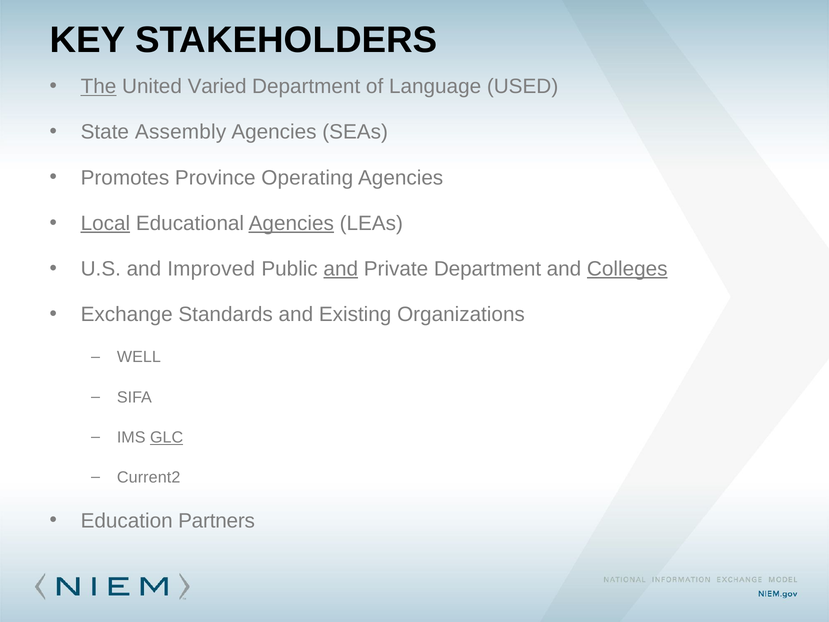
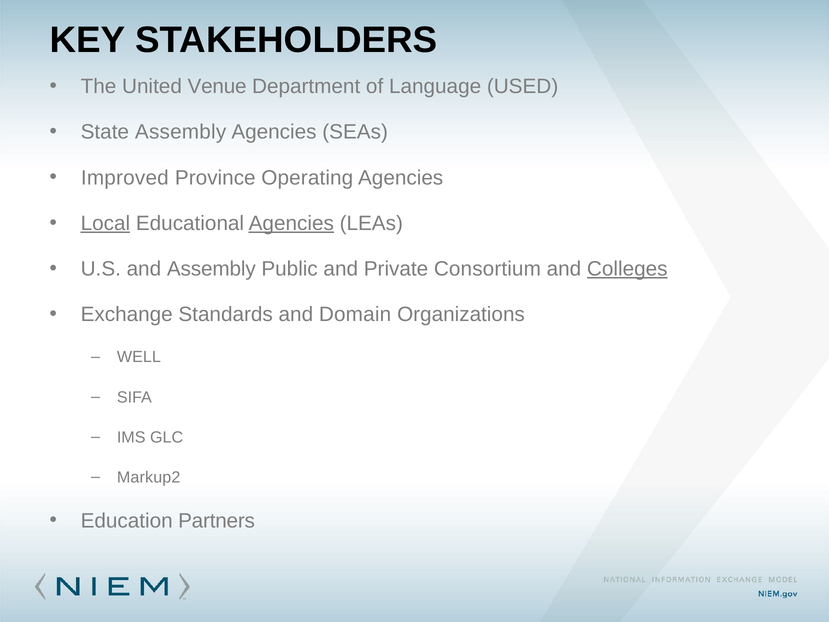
The underline: present -> none (99, 86)
Varied: Varied -> Venue (217, 86)
Promotes: Promotes -> Improved (125, 178)
and Improved: Improved -> Assembly (211, 269)
and underline: present -> none (341, 269)
Private Department: Department -> Consortium (487, 269)
Existing: Existing -> Domain (355, 314)
GLC underline: present -> none (167, 437)
Current2: Current2 -> Markup2 (149, 477)
